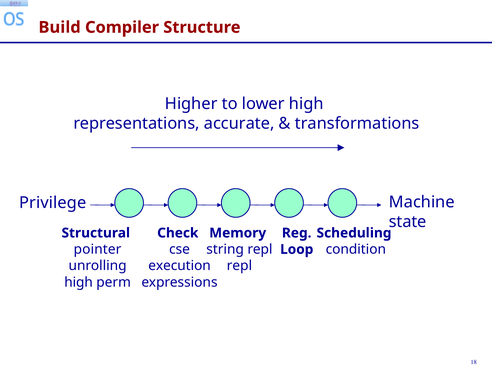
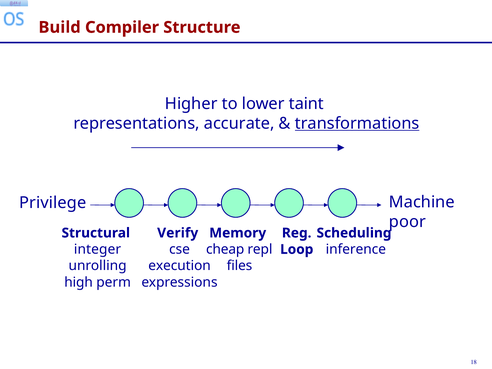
lower high: high -> taint (306, 104)
transformations underline: none -> present (357, 123)
state: state -> poor (408, 222)
Check: Check -> Verify (178, 233)
pointer: pointer -> integer (98, 249)
condition: condition -> inference (356, 249)
string: string -> cheap (225, 249)
repl: repl -> files (239, 266)
